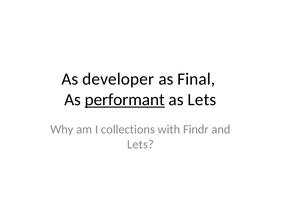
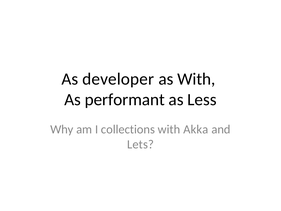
as Final: Final -> With (196, 79)
performant underline: present -> none (125, 100)
as Lets: Lets -> Less (202, 100)
Findr: Findr -> Akka (196, 129)
